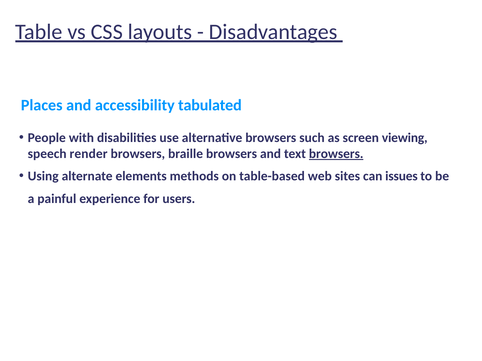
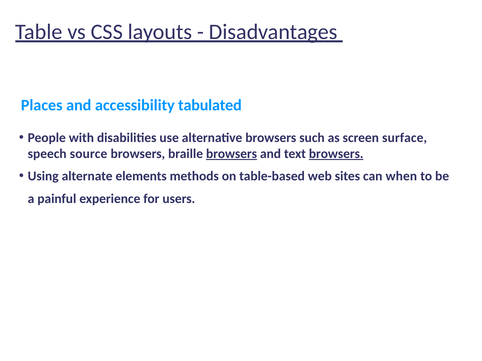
viewing: viewing -> surface (405, 138)
render: render -> source (89, 154)
browsers underline: none -> present (232, 154)
issues: issues -> when (401, 176)
